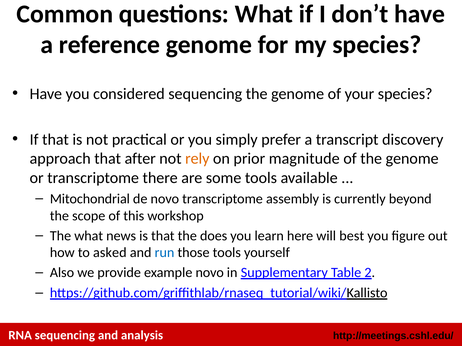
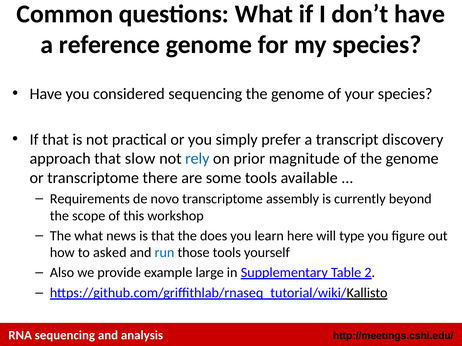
after: after -> slow (140, 159)
rely colour: orange -> blue (197, 159)
Mitochondrial: Mitochondrial -> Requirements (90, 199)
best: best -> type (352, 236)
example novo: novo -> large (210, 273)
